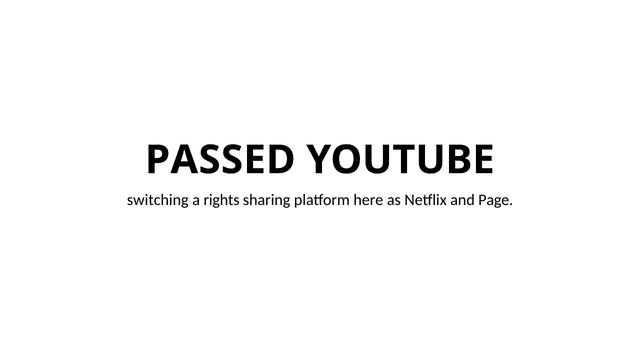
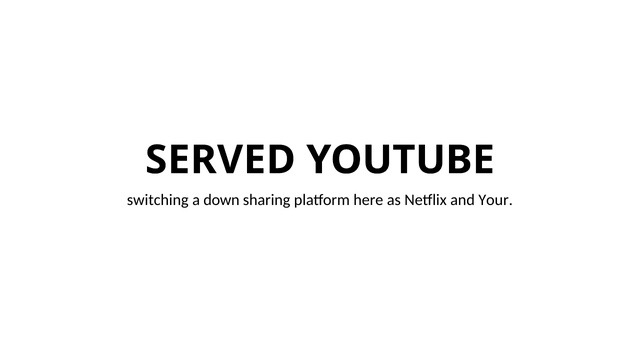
PASSED: PASSED -> SERVED (220, 160)
rights: rights -> down (222, 200)
Page: Page -> Your (496, 200)
